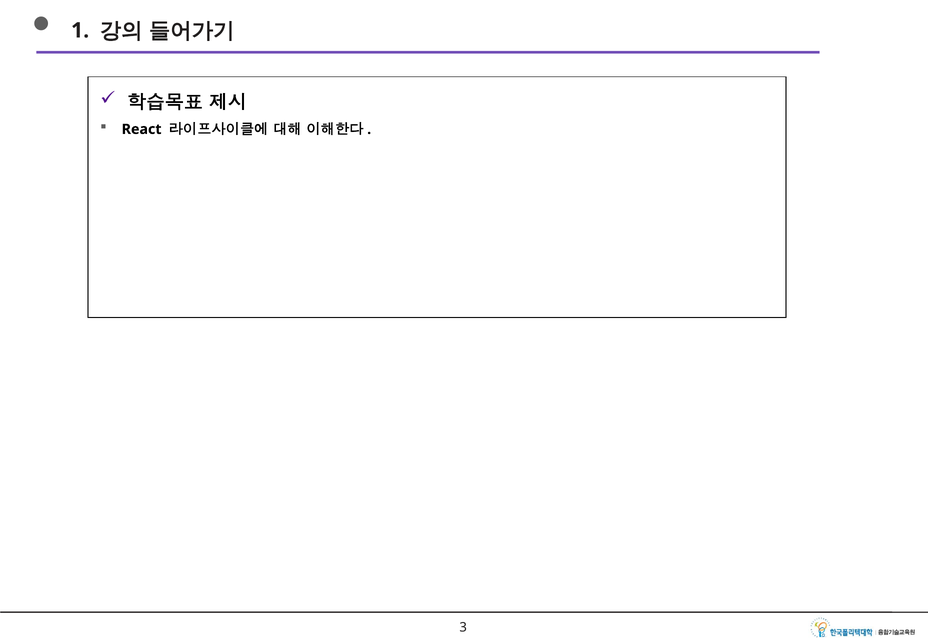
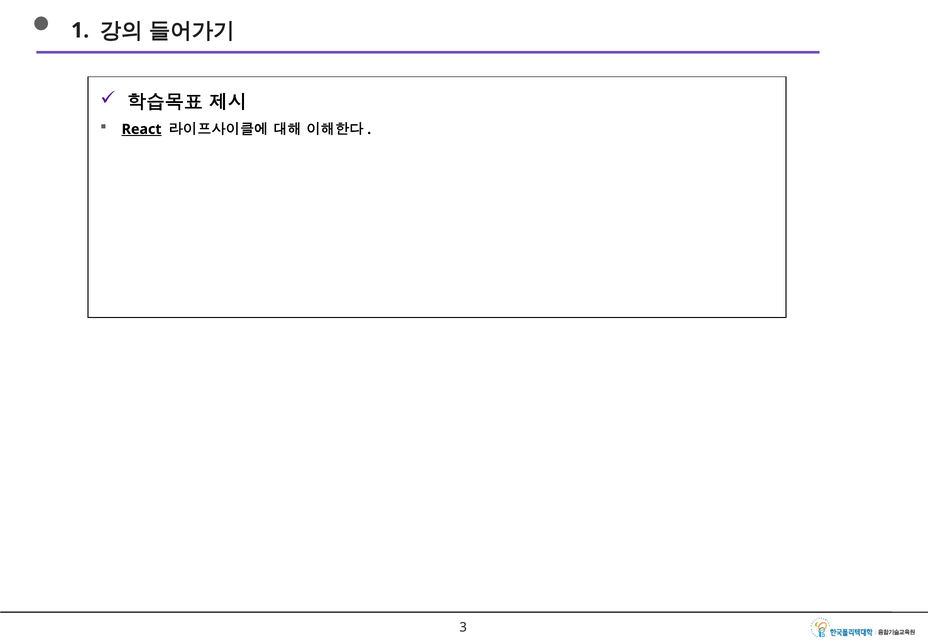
React underline: none -> present (142, 129)
